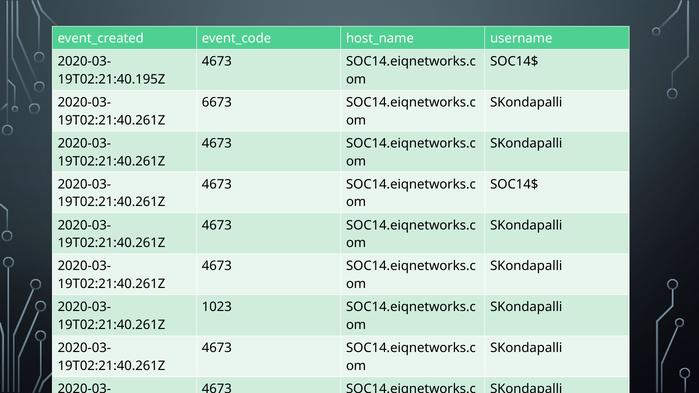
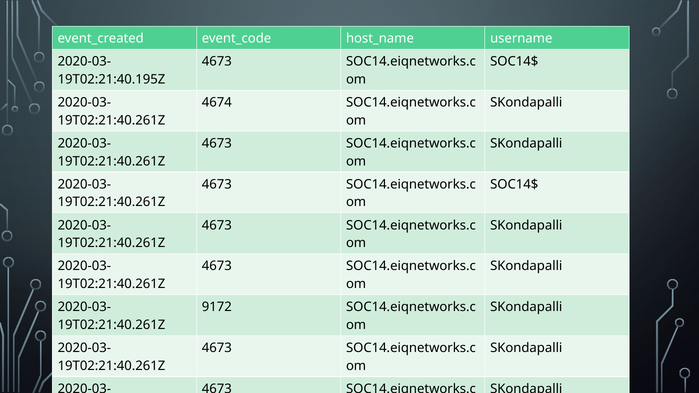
6673: 6673 -> 4674 (217, 103)
1023: 1023 -> 9172 (217, 307)
